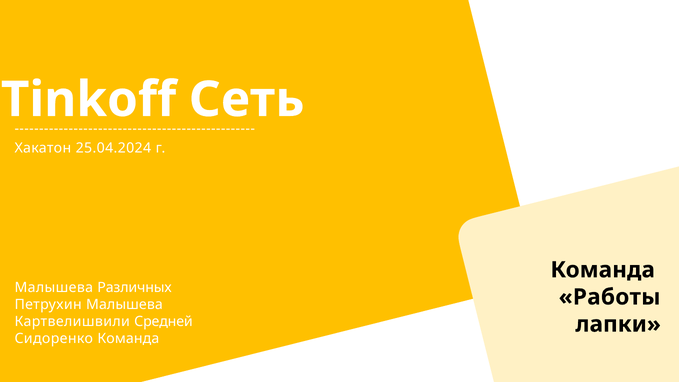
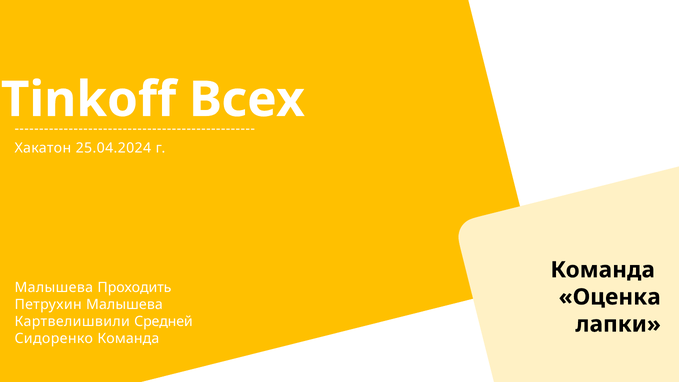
Сеть: Сеть -> Всех (247, 100)
Различных: Различных -> Проходить (134, 288)
Работы: Работы -> Оценка (610, 297)
